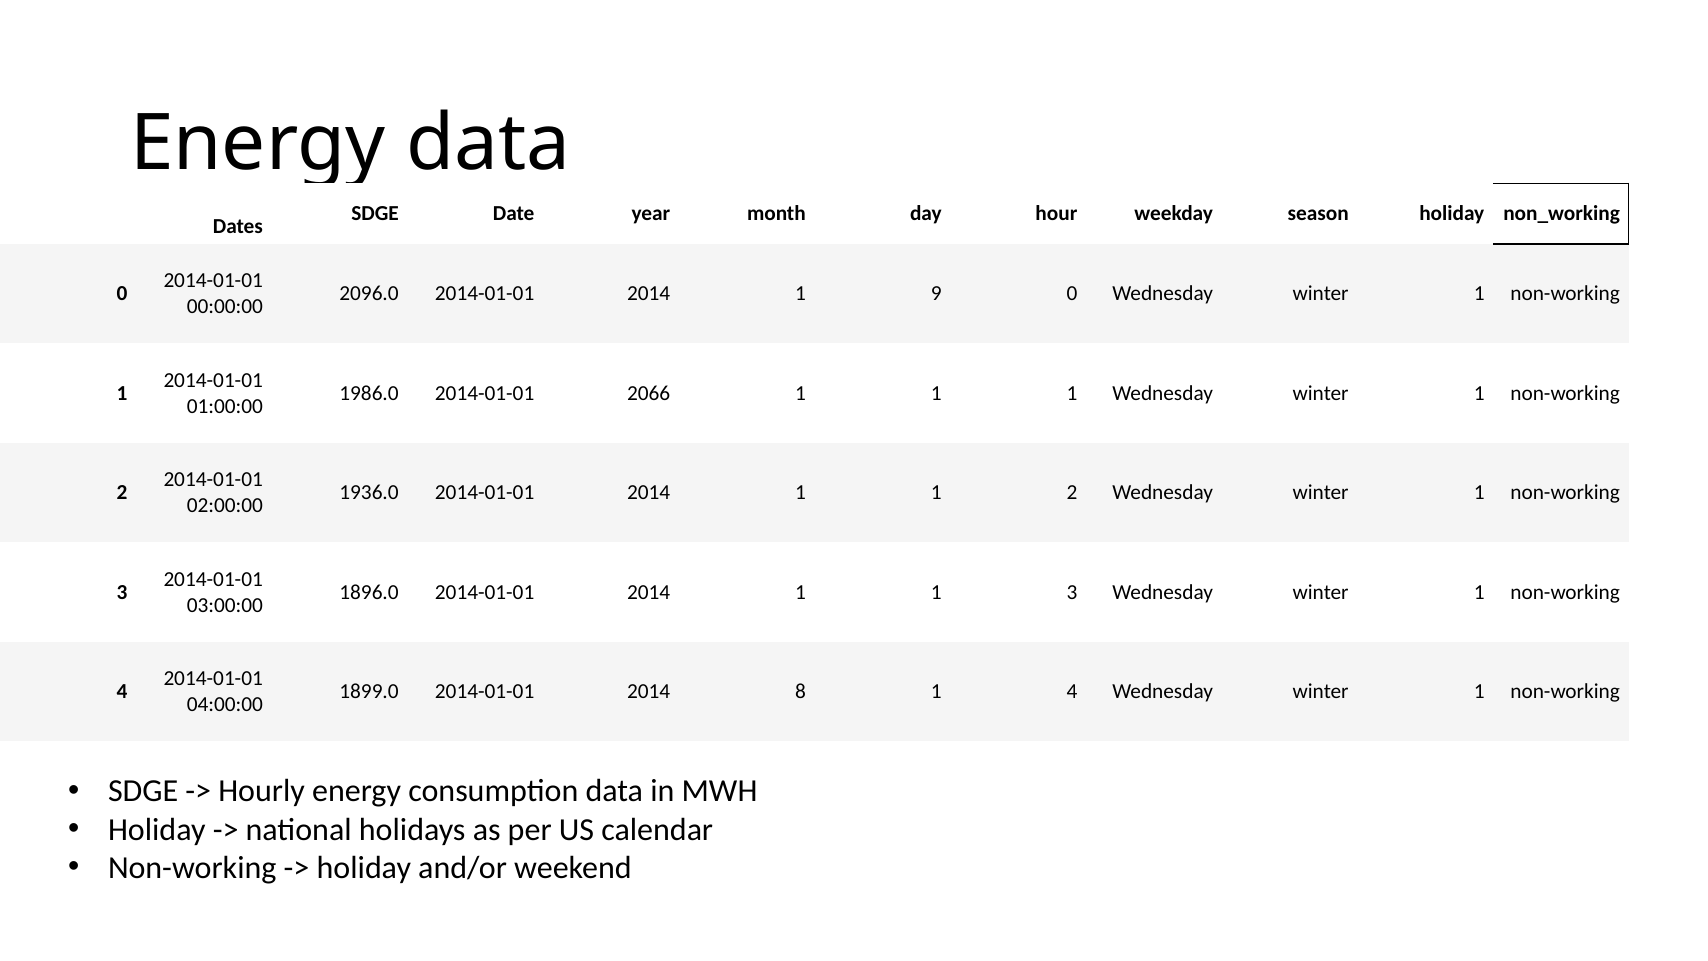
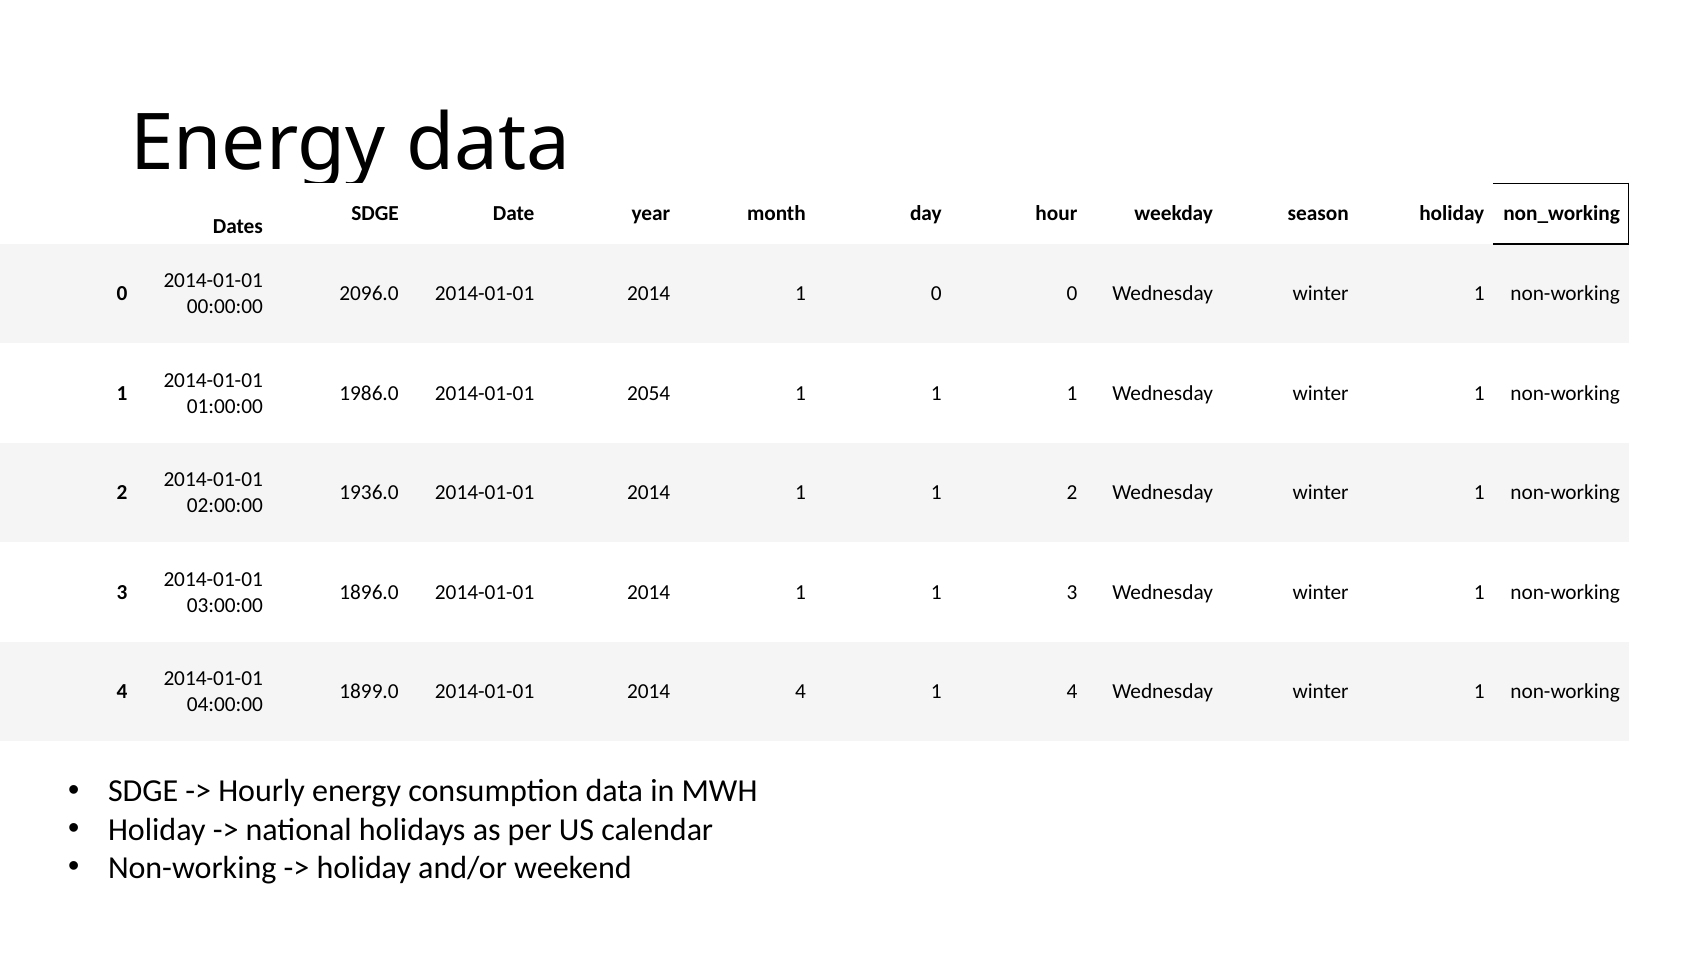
1 9: 9 -> 0 (936, 294)
2066: 2066 -> 2054 (649, 393)
2014 8: 8 -> 4 (801, 691)
